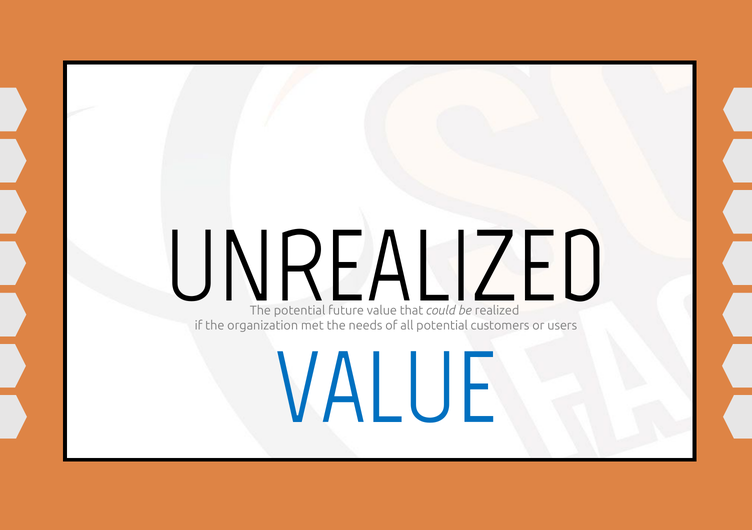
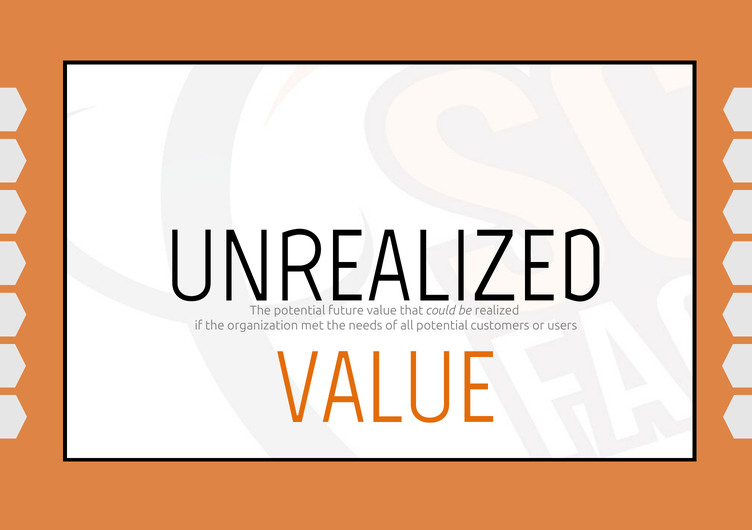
VALUE colour: blue -> orange (386, 389)
